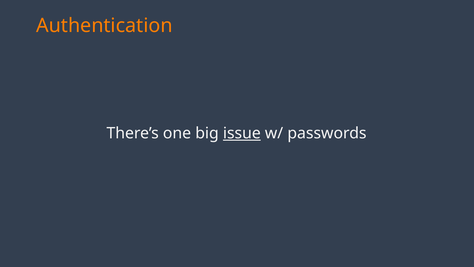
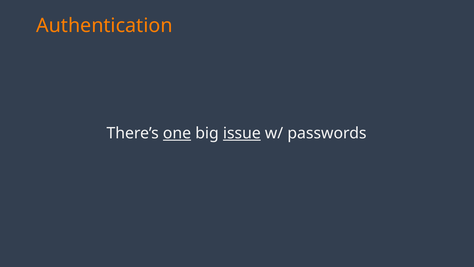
one underline: none -> present (177, 133)
